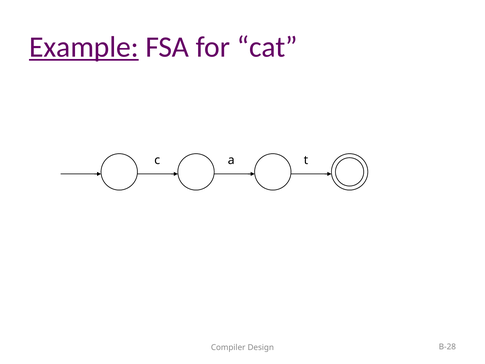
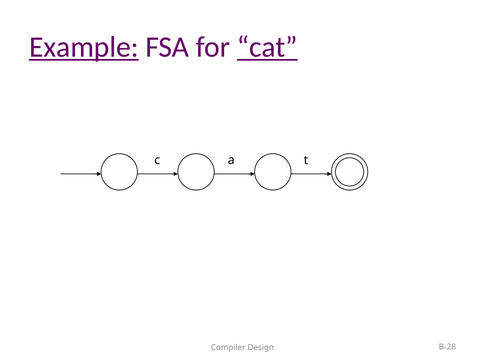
cat underline: none -> present (267, 47)
